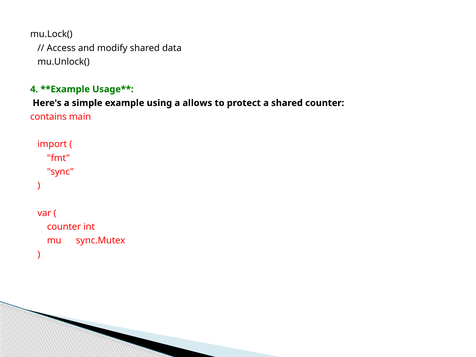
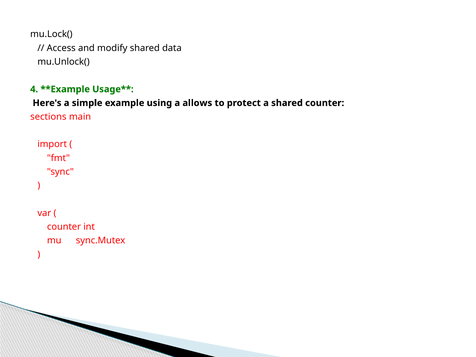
contains: contains -> sections (48, 117)
